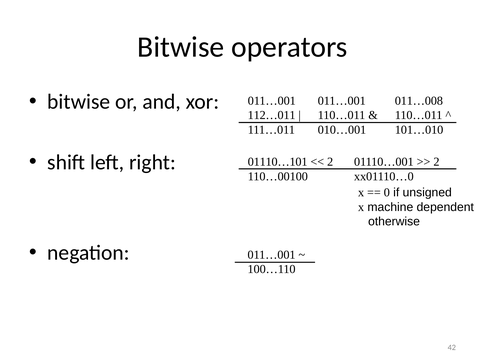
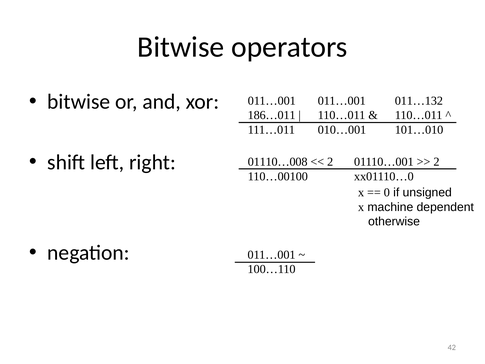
011…008: 011…008 -> 011…132 (419, 101)
112…011: 112…011 -> 186…011 (272, 115)
01110…101: 01110…101 -> 01110…008 (278, 162)
